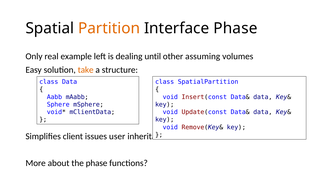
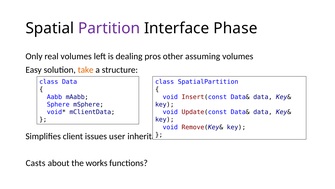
Partition colour: orange -> purple (109, 28)
real example: example -> volumes (76, 56)
until: until -> pros (153, 56)
More: More -> Casts (36, 163)
the phase: phase -> works (97, 163)
